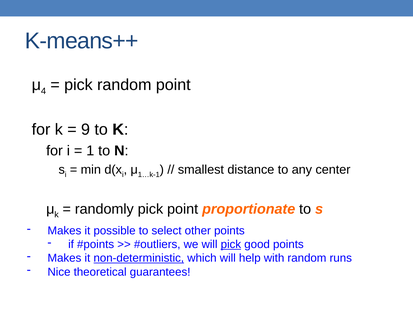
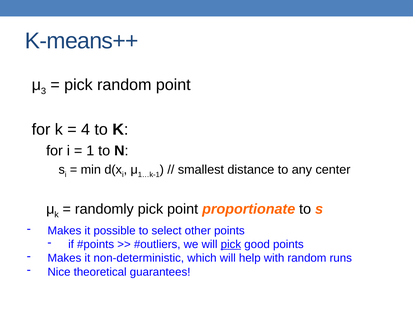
4: 4 -> 3 (43, 91)
9: 9 -> 4 (86, 130)
non-deterministic underline: present -> none (139, 259)
